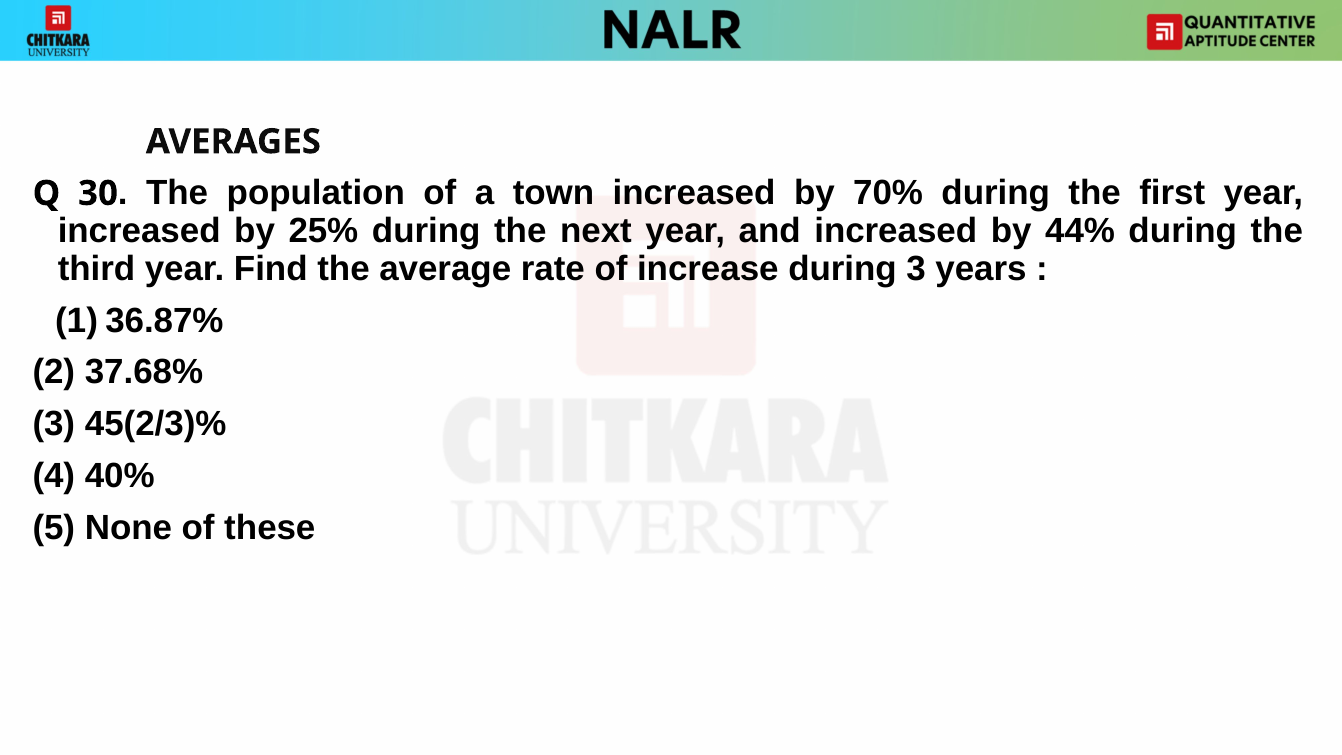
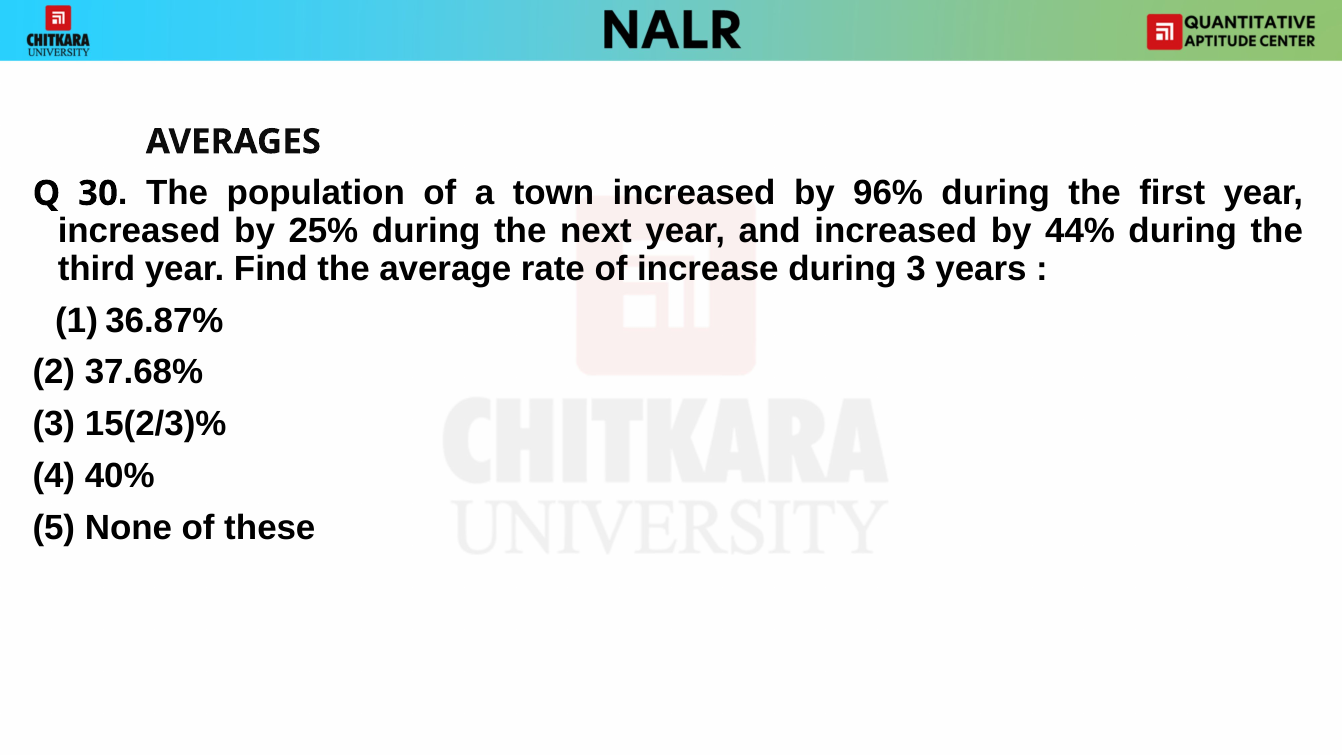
70%: 70% -> 96% (888, 193)
45(2/3)%: 45(2/3)% -> 15(2/3)% (156, 424)
